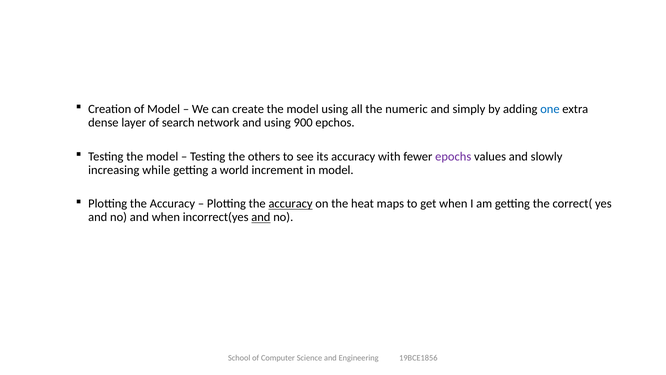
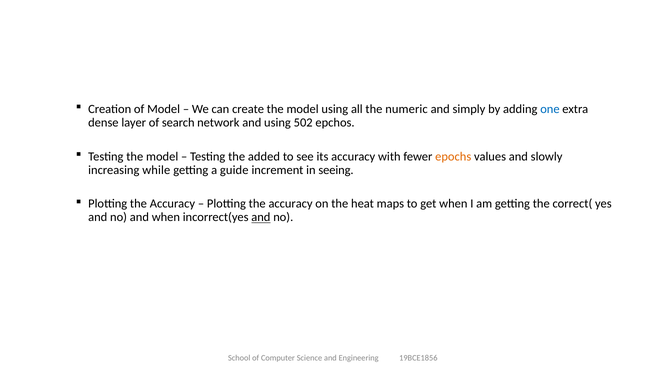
900: 900 -> 502 (303, 122)
others: others -> added (264, 156)
epochs colour: purple -> orange (453, 156)
world: world -> guide (234, 170)
in model: model -> seeing (336, 170)
accuracy underline: present -> none (291, 204)
